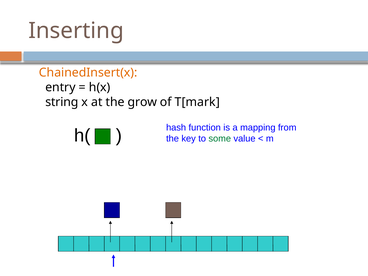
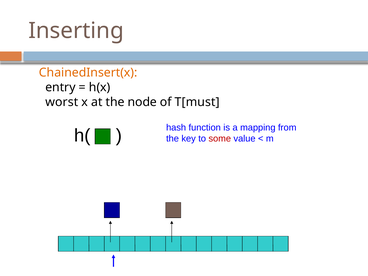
string: string -> worst (62, 102)
grow: grow -> node (142, 102)
T[mark: T[mark -> T[must (197, 102)
some colour: green -> red (220, 139)
